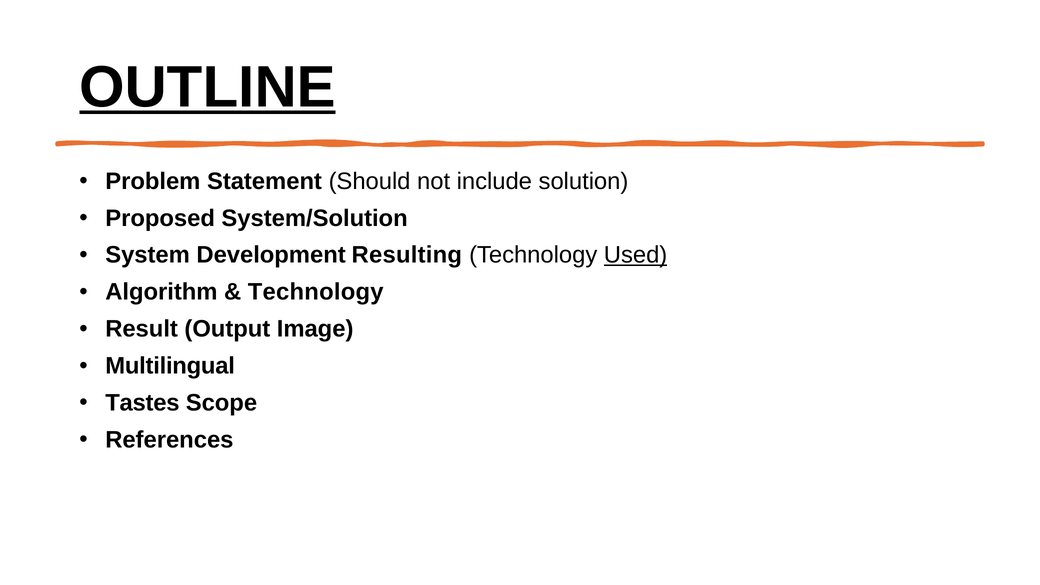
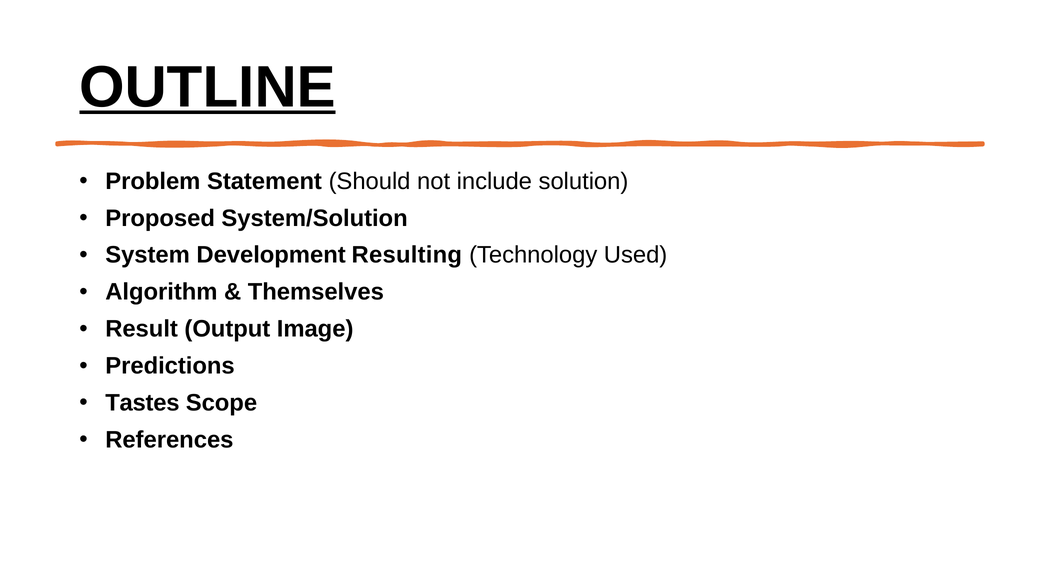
Used underline: present -> none (636, 255)
Technology: Technology -> Themselves (316, 292)
Multilingual: Multilingual -> Predictions (170, 366)
